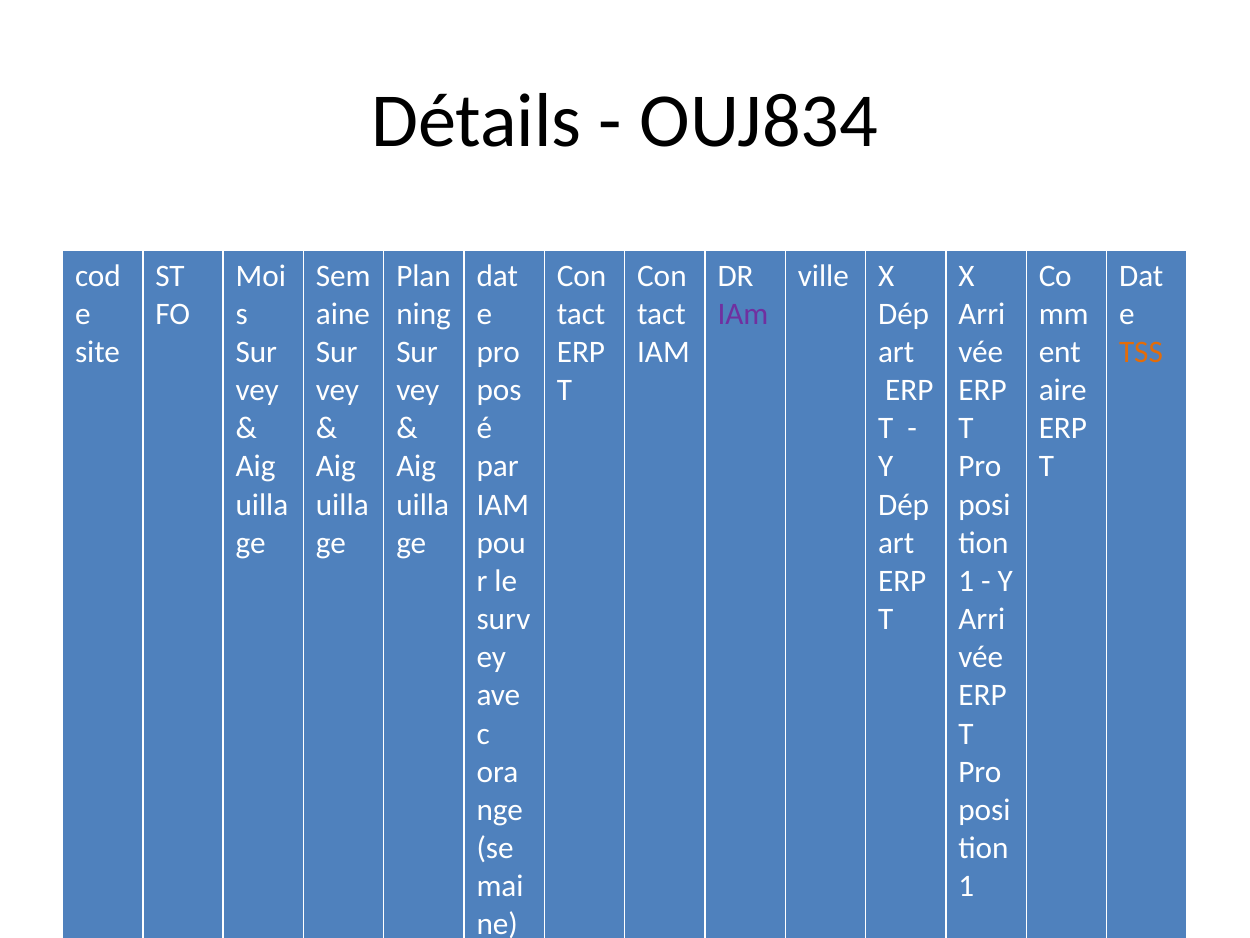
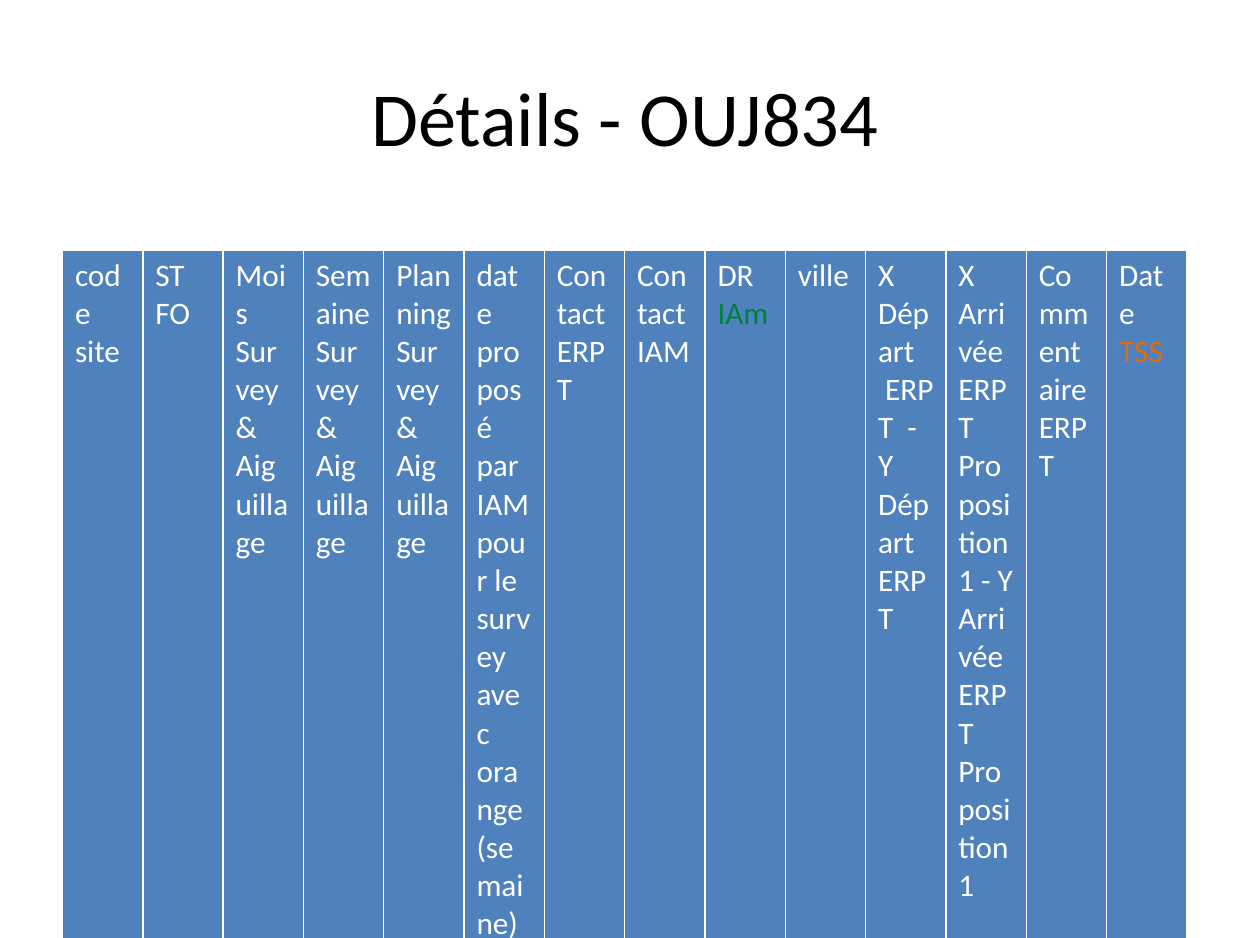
IAm colour: purple -> green (743, 314)
